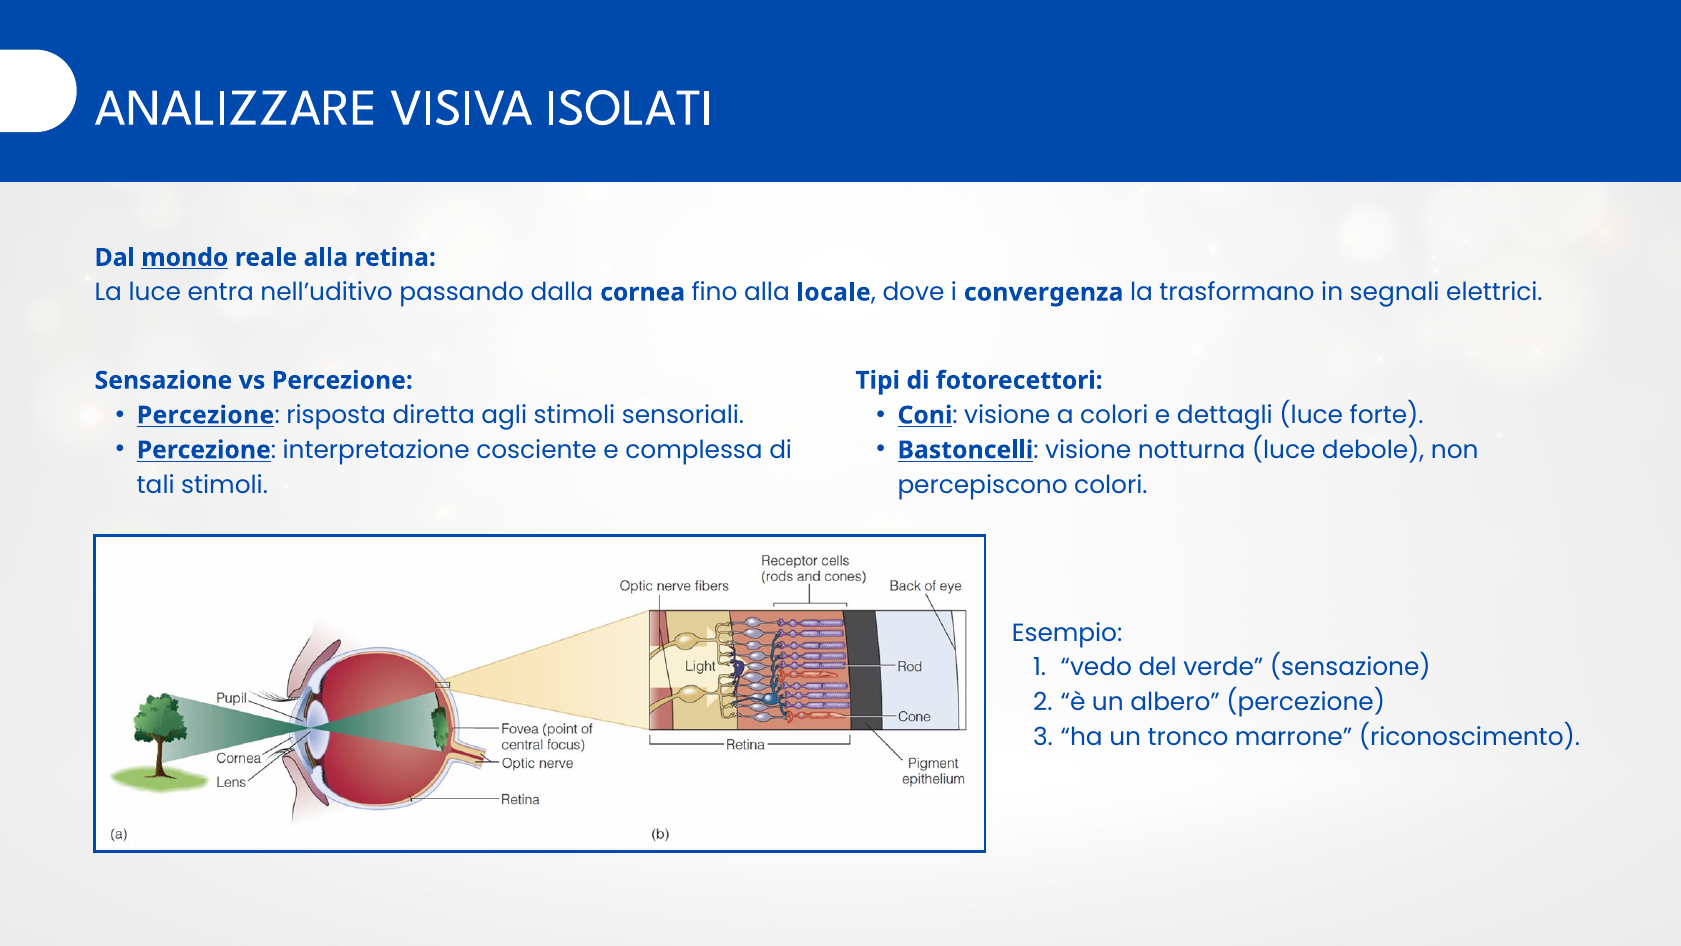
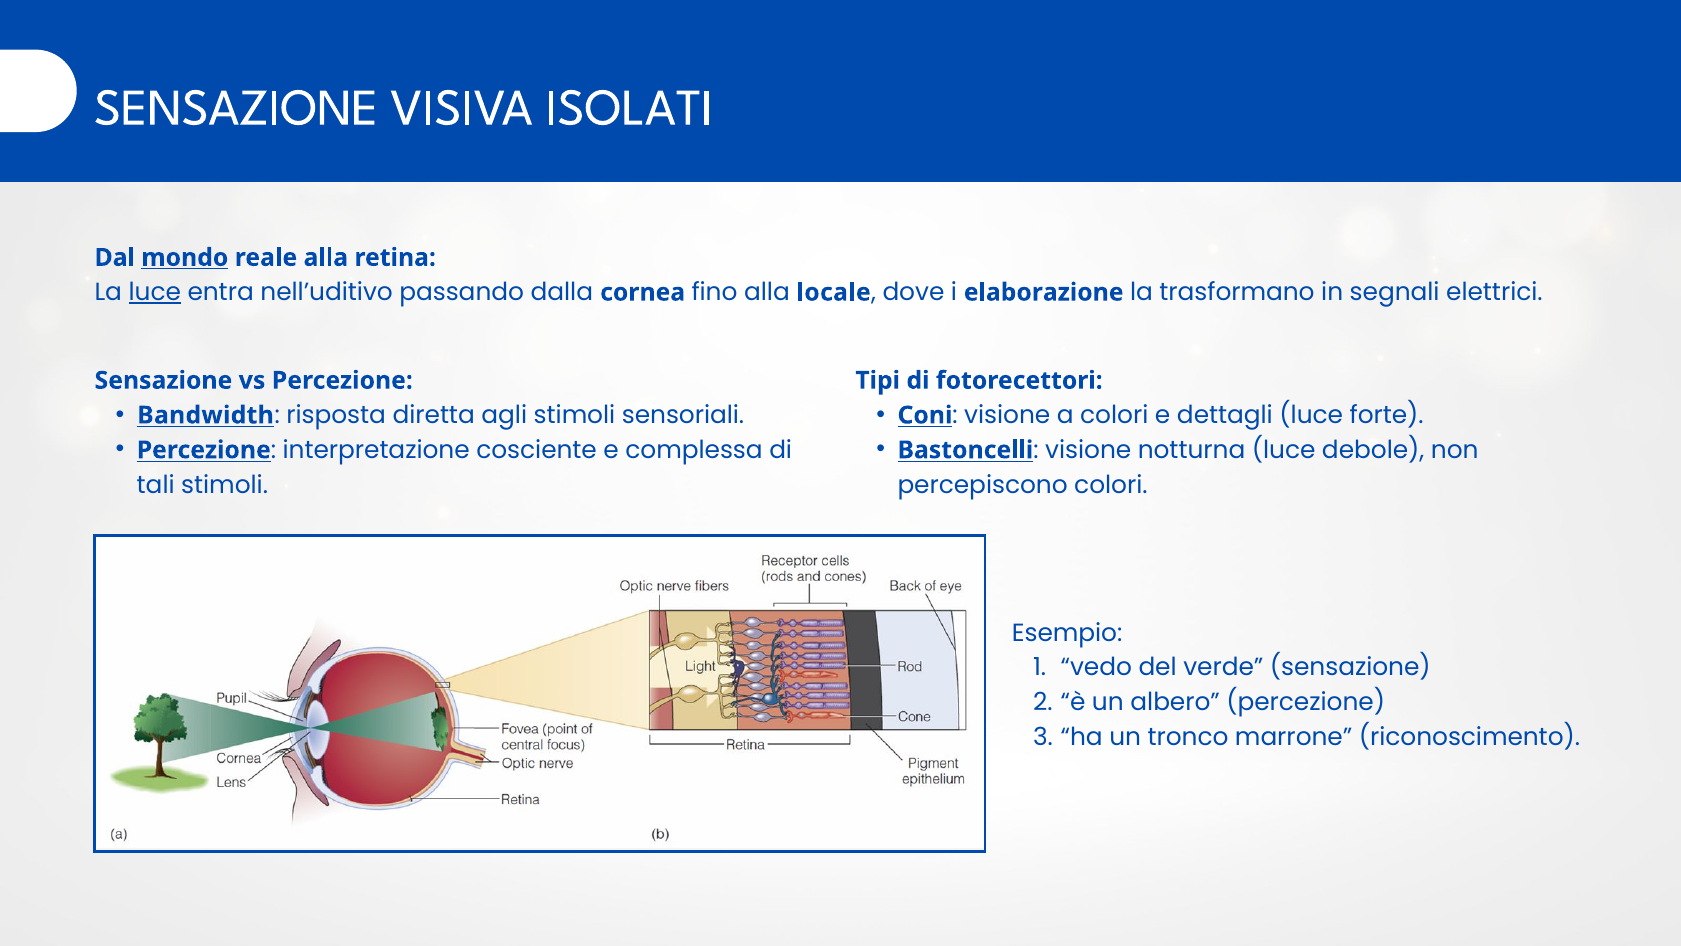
ANALIZZARE: ANALIZZARE -> SENSAZIONE (236, 107)
luce underline: none -> present (155, 292)
convergenza: convergenza -> elaborazione (1044, 292)
Percezione: Percezione -> Bandwidth (205, 415)
